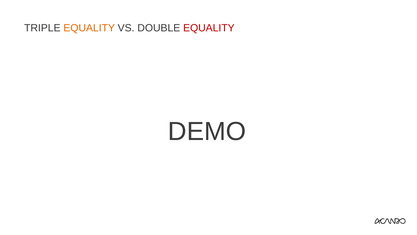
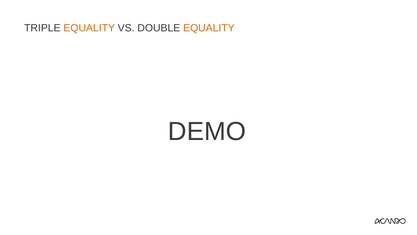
EQUALITY colour: red -> orange (209, 28)
